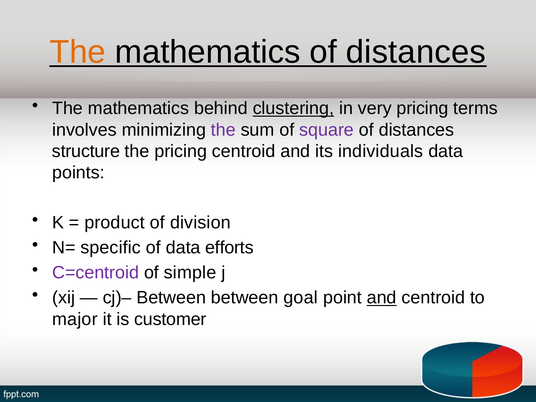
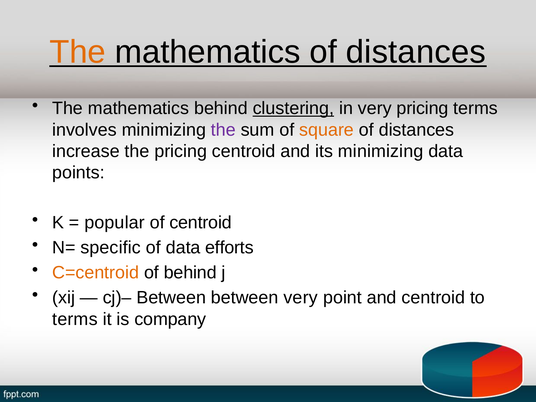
square colour: purple -> orange (327, 130)
structure: structure -> increase (86, 151)
its individuals: individuals -> minimizing (381, 151)
product: product -> popular (115, 223)
of division: division -> centroid (201, 223)
C=centroid colour: purple -> orange (96, 273)
of simple: simple -> behind (190, 273)
between goal: goal -> very (301, 298)
and underline: present -> none (382, 298)
major: major -> terms (75, 319)
customer: customer -> company (170, 319)
